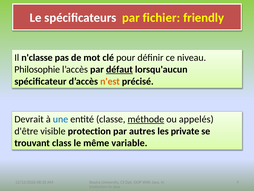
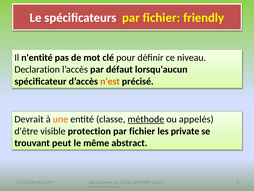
n'classe: n'classe -> n'entité (37, 57)
Philosophie: Philosophie -> Declaration (37, 69)
défaut underline: present -> none (119, 69)
une colour: blue -> orange (60, 119)
autres: autres -> fichier (142, 131)
class: class -> peut (62, 143)
variable: variable -> abstract (129, 143)
